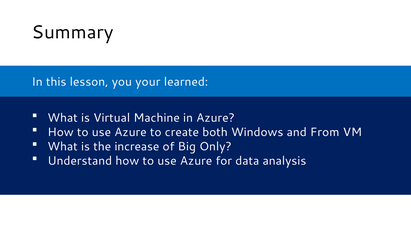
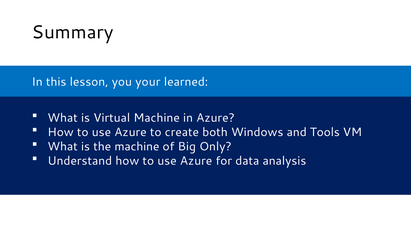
From: From -> Tools (325, 132)
the increase: increase -> machine (137, 147)
